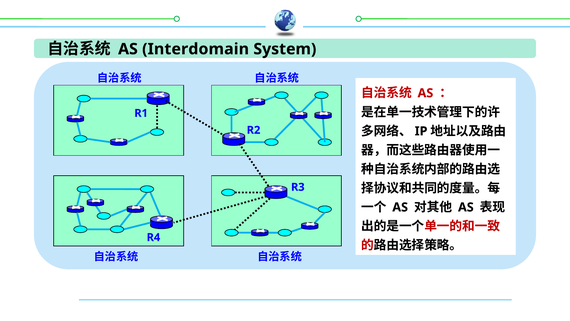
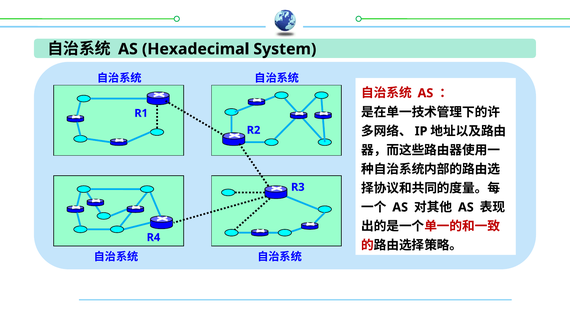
Interdomain: Interdomain -> Hexadecimal (196, 49)
